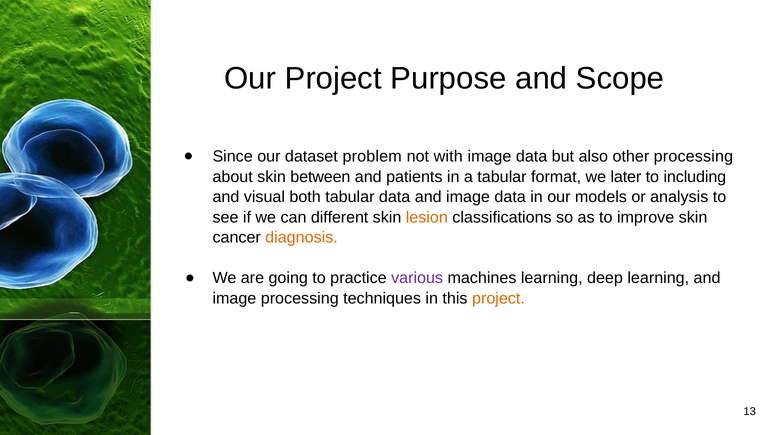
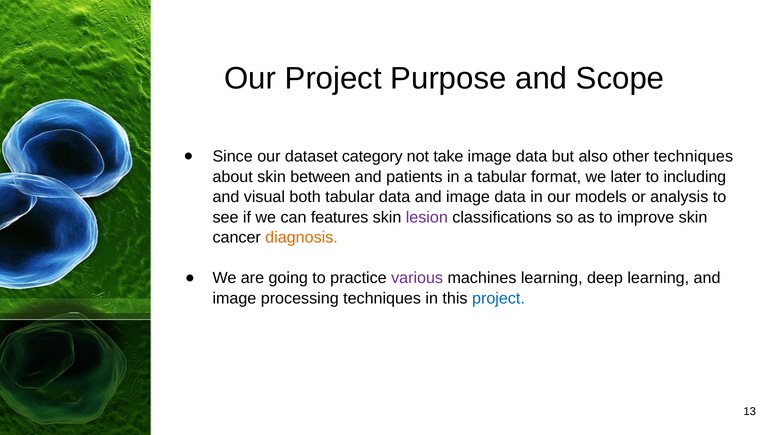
problem: problem -> category (372, 157)
with: with -> take (448, 157)
other processing: processing -> techniques (693, 157)
different: different -> features (340, 218)
lesion colour: orange -> purple (427, 218)
project colour: orange -> blue (498, 299)
